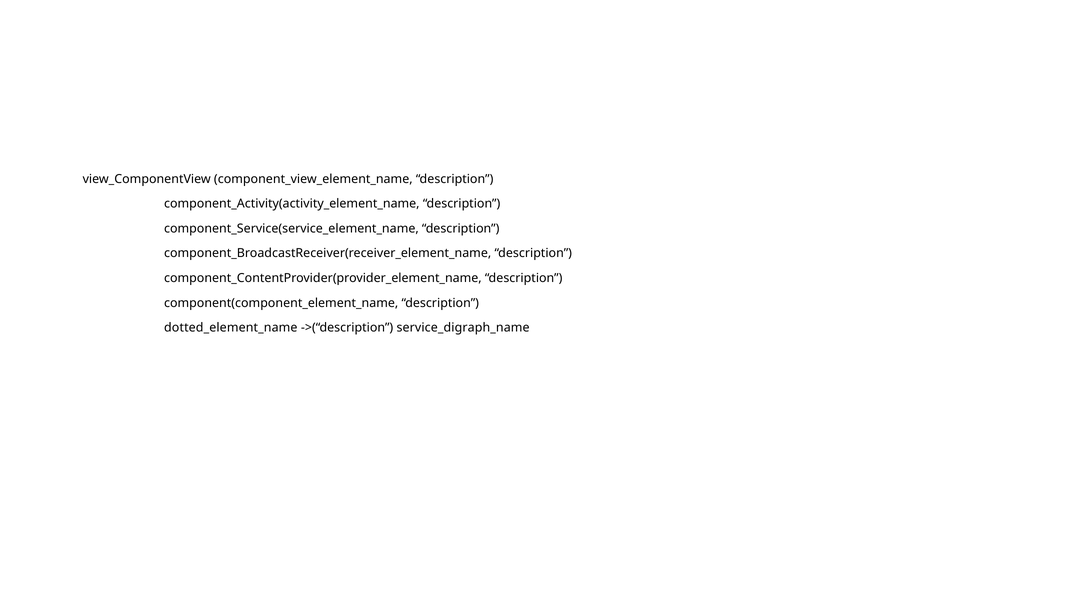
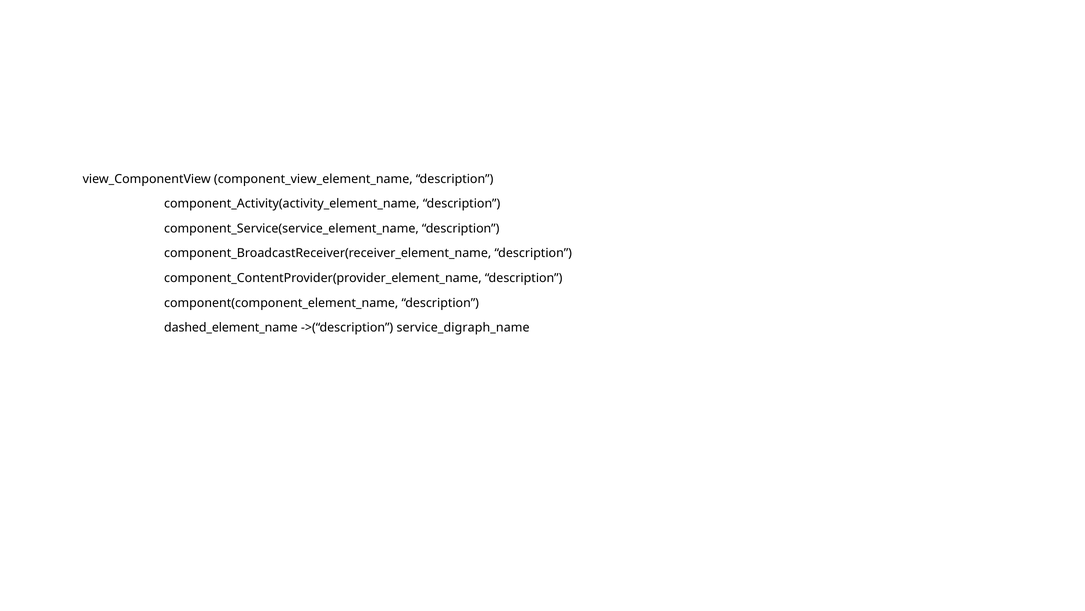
dotted_element_name: dotted_element_name -> dashed_element_name (231, 327)
